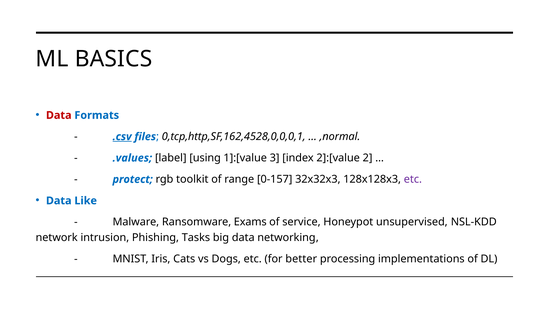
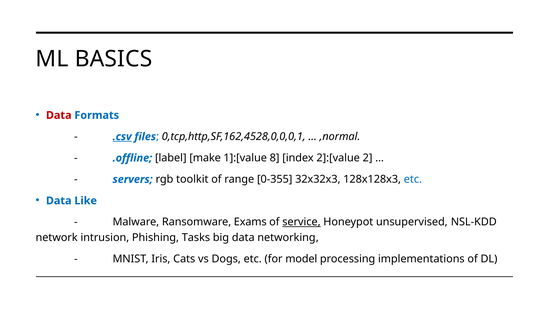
.values: .values -> .offline (132, 158)
using: using -> make (205, 158)
3: 3 -> 8 (275, 158)
protect: protect -> servers (133, 179)
0-157: 0-157 -> 0-355 (275, 179)
etc colour: purple -> blue (413, 179)
service underline: none -> present (301, 222)
better: better -> model (301, 259)
